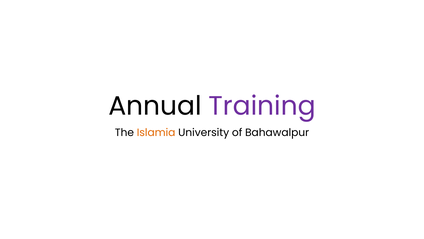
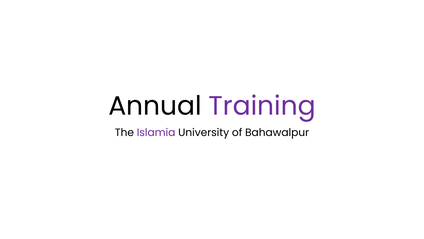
Islamia colour: orange -> purple (156, 133)
